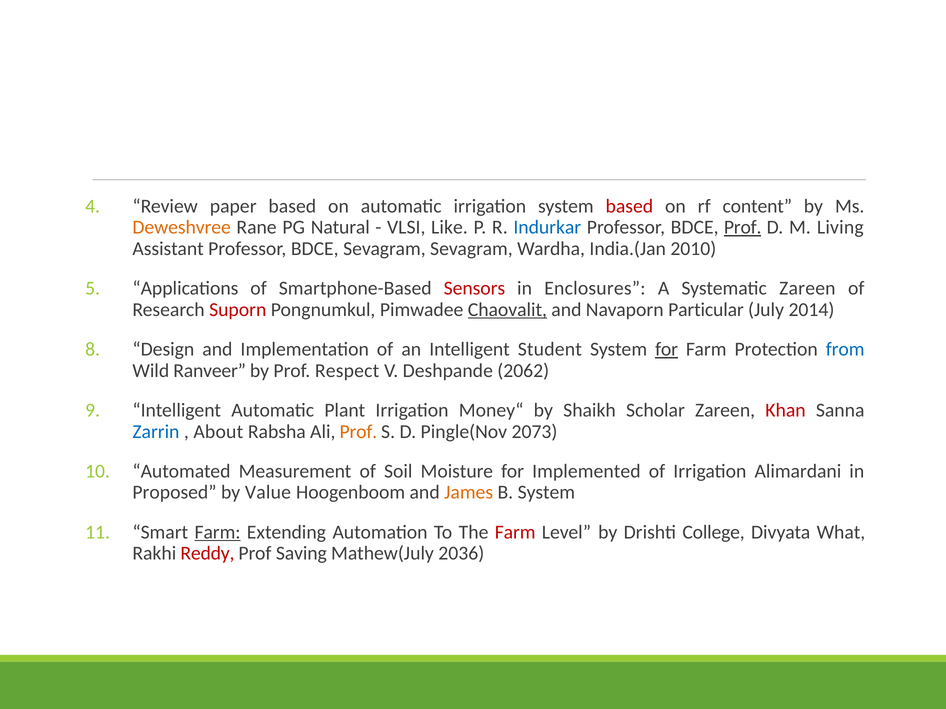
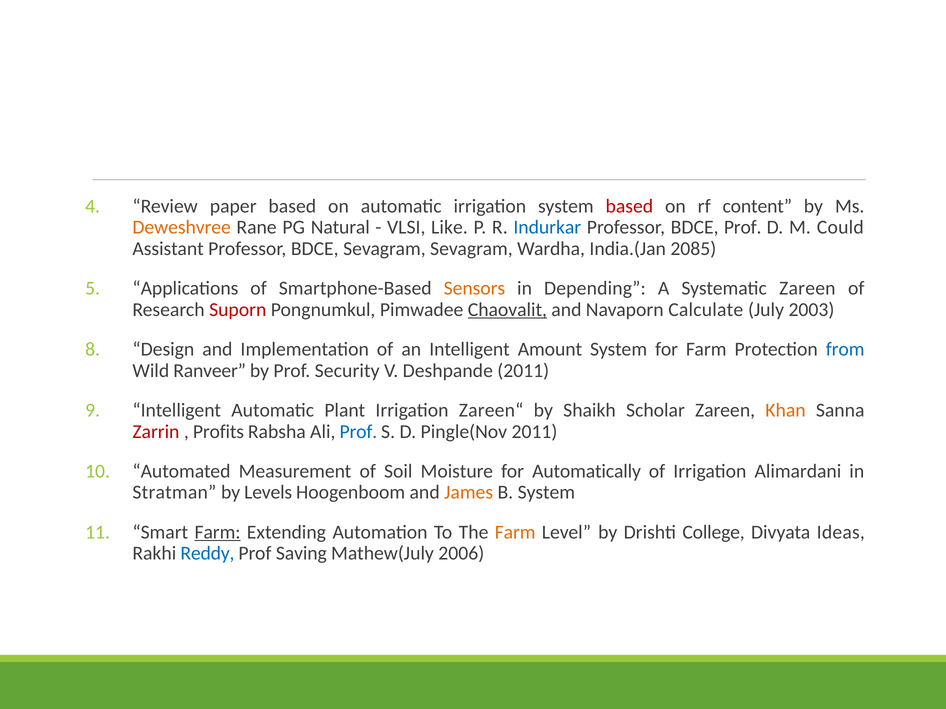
Prof underline: present -> none (743, 228)
Living: Living -> Could (840, 228)
2010: 2010 -> 2085 (693, 249)
Sensors colour: red -> orange (474, 289)
Enclosures: Enclosures -> Depending (595, 289)
Particular: Particular -> Calculate (706, 310)
2014: 2014 -> 2003 (811, 310)
Student: Student -> Amount (550, 350)
for underline: present -> none (667, 350)
Respect: Respect -> Security (347, 371)
Deshpande 2062: 2062 -> 2011 (523, 371)
Money“: Money“ -> Zareen“ (491, 411)
Khan colour: red -> orange (786, 411)
Zarrin colour: blue -> red (156, 432)
About: About -> Profits (218, 432)
Prof colour: orange -> blue (358, 432)
Pingle(Nov 2073: 2073 -> 2011 (535, 432)
Implemented: Implemented -> Automatically (587, 472)
Proposed: Proposed -> Stratman (174, 493)
Value: Value -> Levels (268, 493)
Farm colour: red -> orange (515, 533)
What: What -> Ideas (841, 533)
Reddy colour: red -> blue (207, 554)
2036: 2036 -> 2006 (461, 554)
